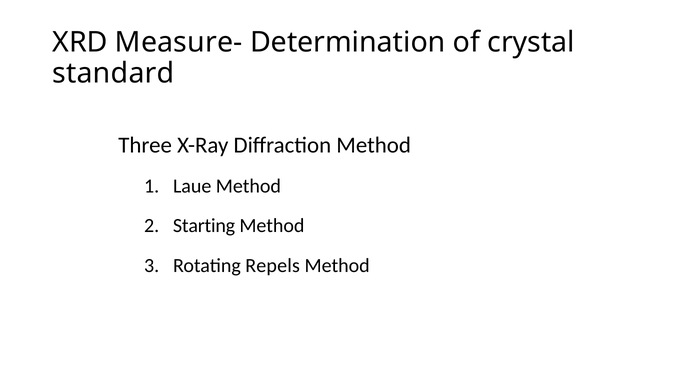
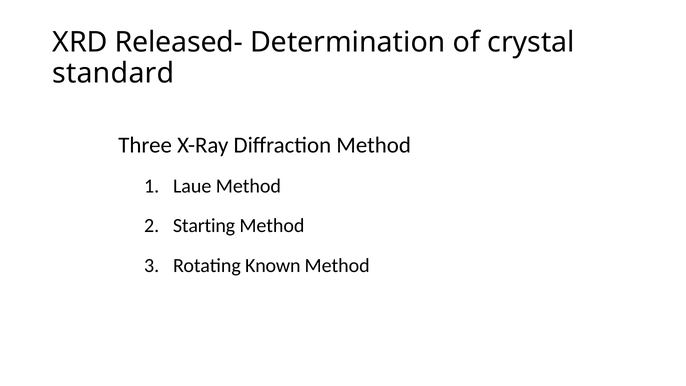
Measure-: Measure- -> Released- (179, 42)
Repels: Repels -> Known (273, 265)
